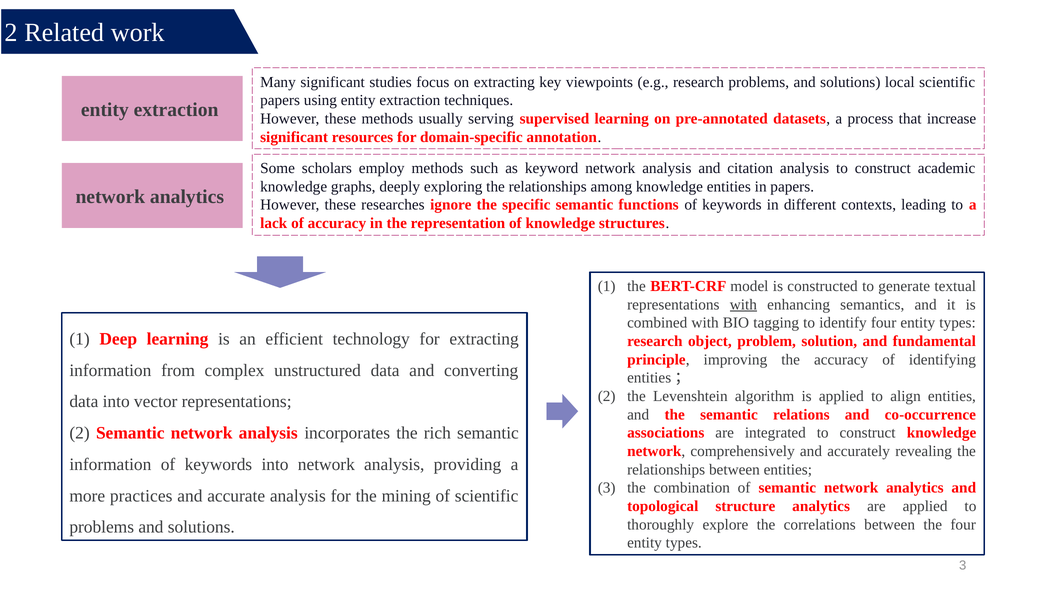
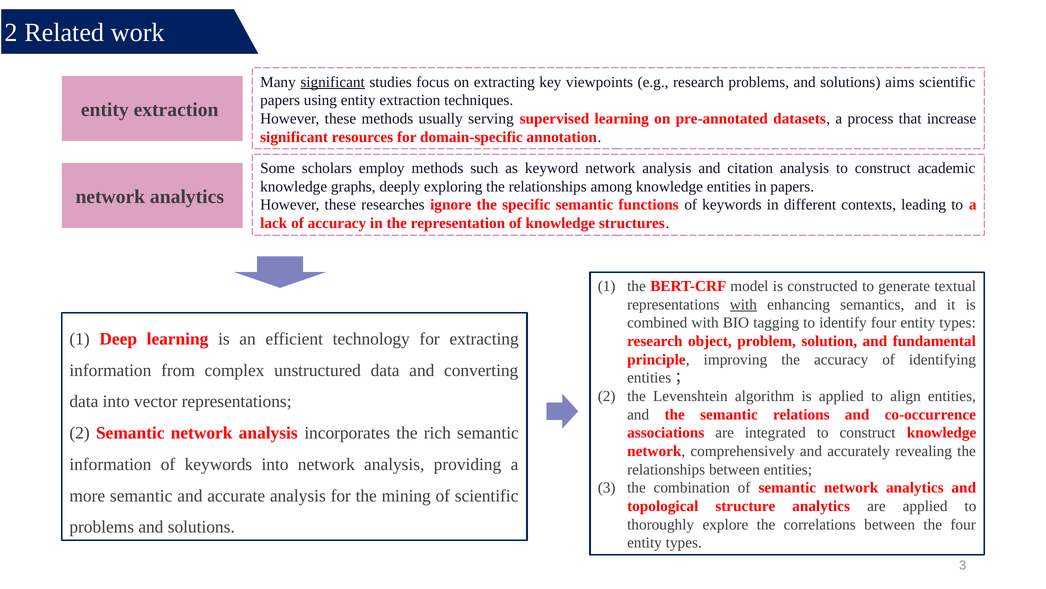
significant underline: none -> present (333, 82)
local: local -> aims (900, 82)
more practices: practices -> semantic (141, 495)
